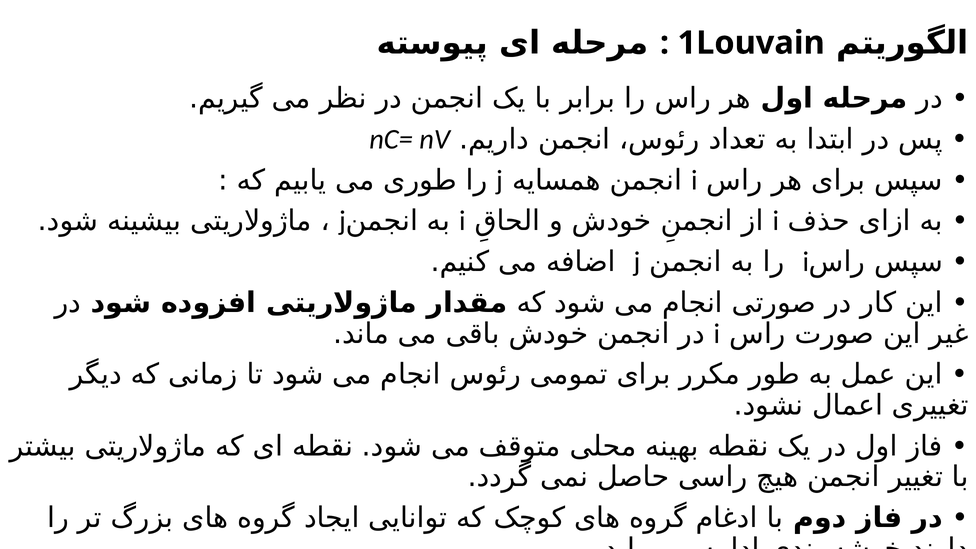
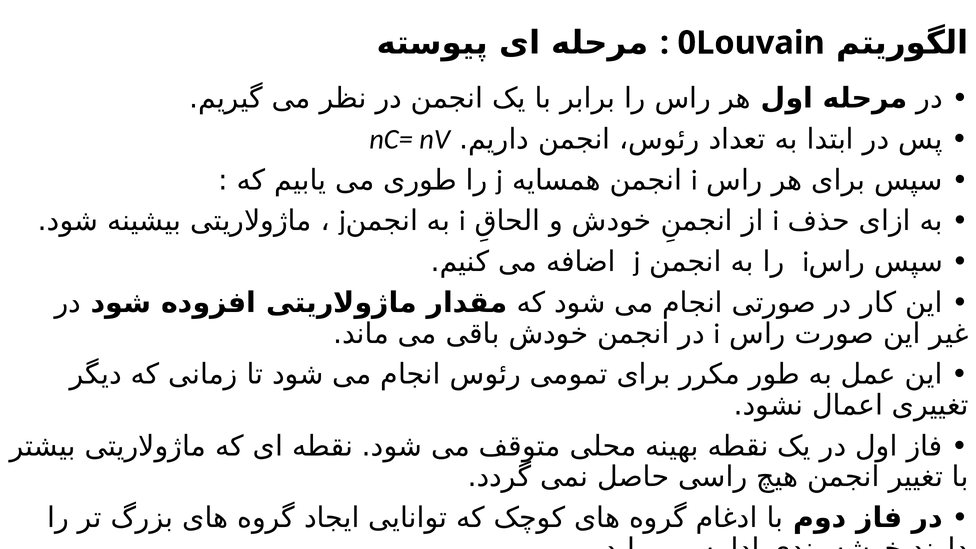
1: 1 -> 0 (687, 43)
